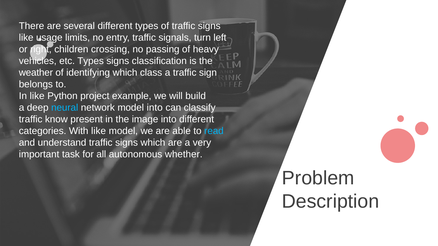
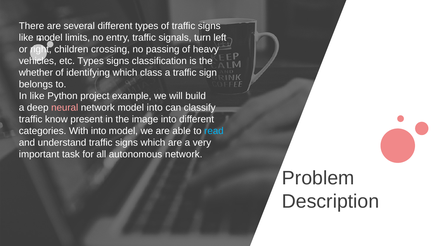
like usage: usage -> model (49, 38)
weather: weather -> whether (36, 73)
neural colour: light blue -> pink (65, 108)
With like: like -> into (99, 131)
autonomous whether: whether -> network (184, 154)
